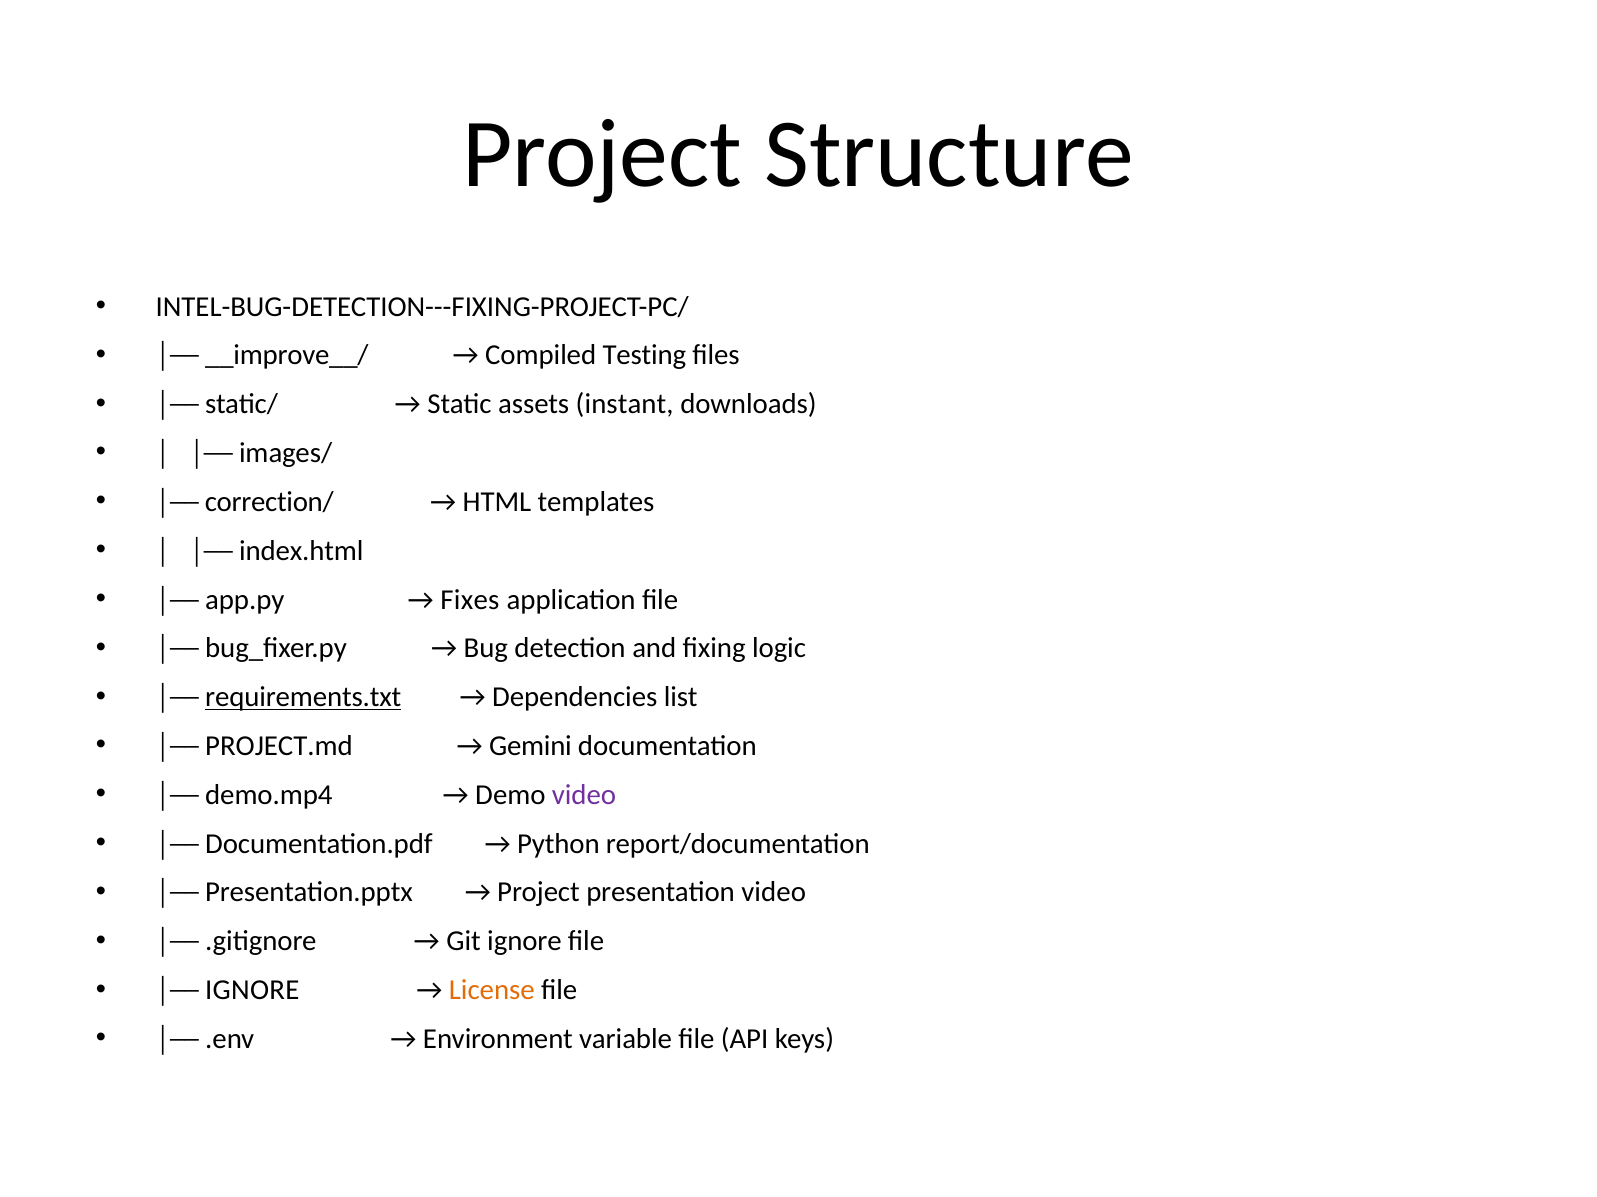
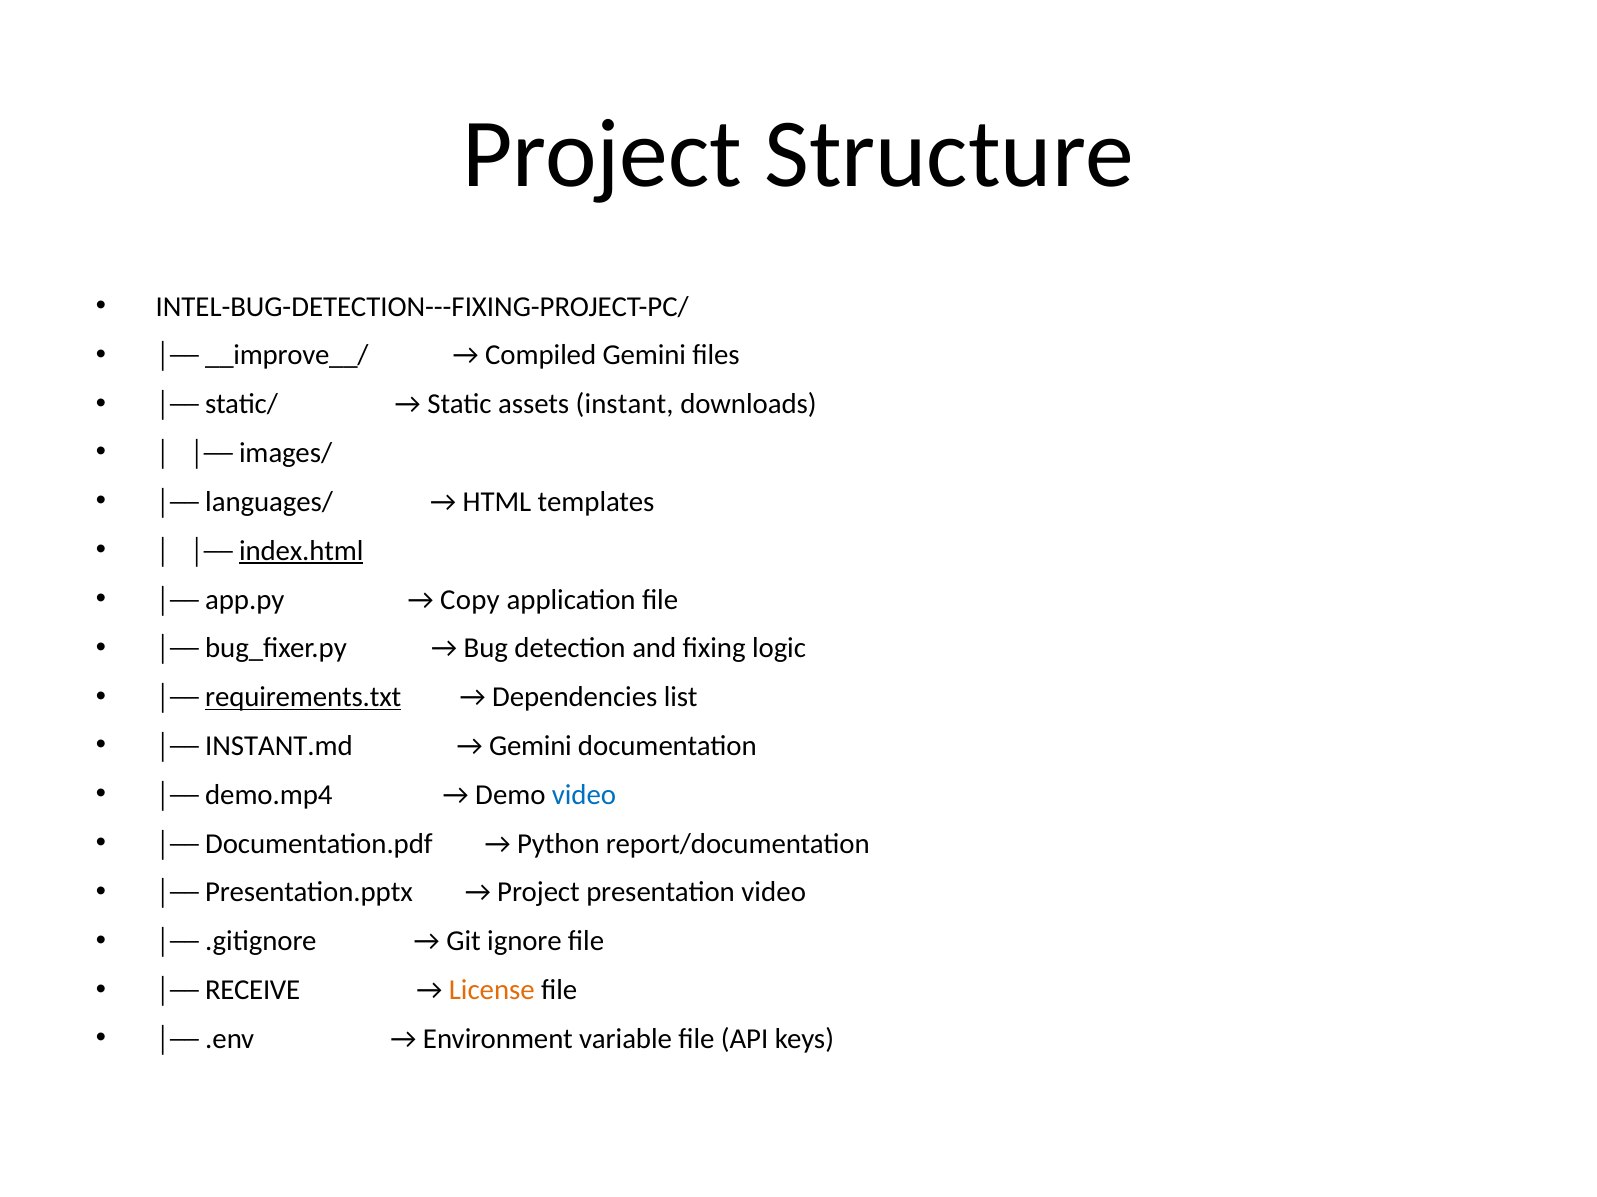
Compiled Testing: Testing -> Gemini (644, 356)
correction/: correction/ -> languages/ (269, 502)
index.html underline: none -> present (301, 551)
Fixes: Fixes -> Copy (470, 600)
PROJECT.md: PROJECT.md -> INSTANT.md (279, 746)
video colour: purple -> blue (584, 795)
IGNORE: IGNORE -> RECEIVE (253, 991)
